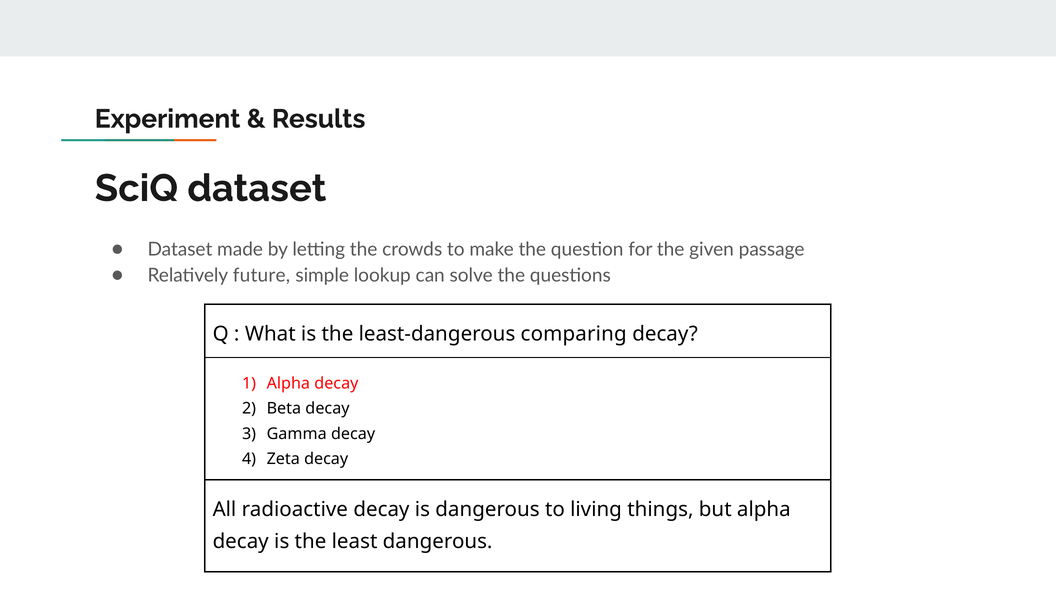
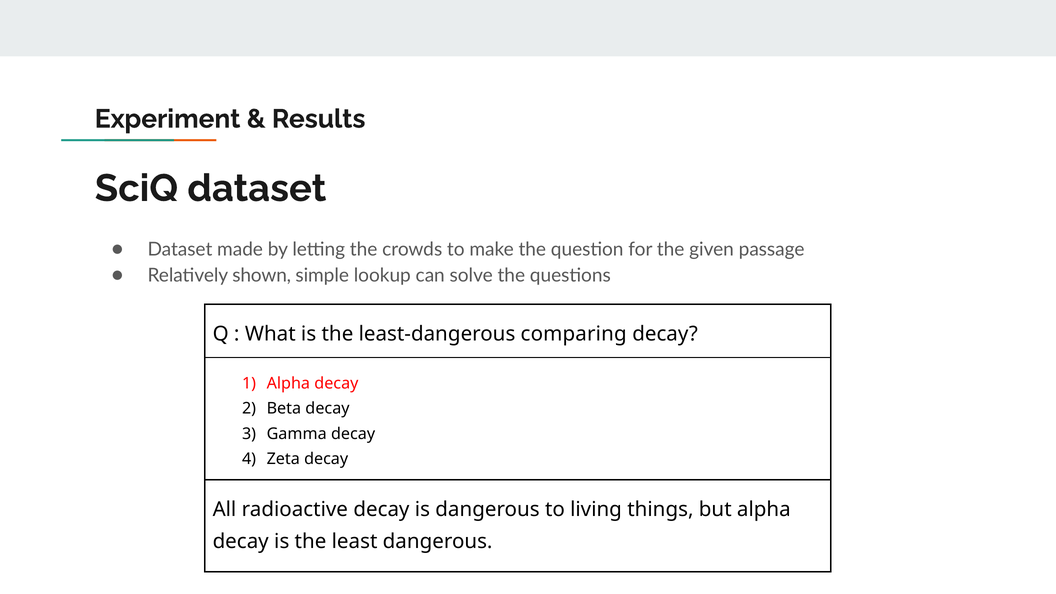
future: future -> shown (262, 276)
